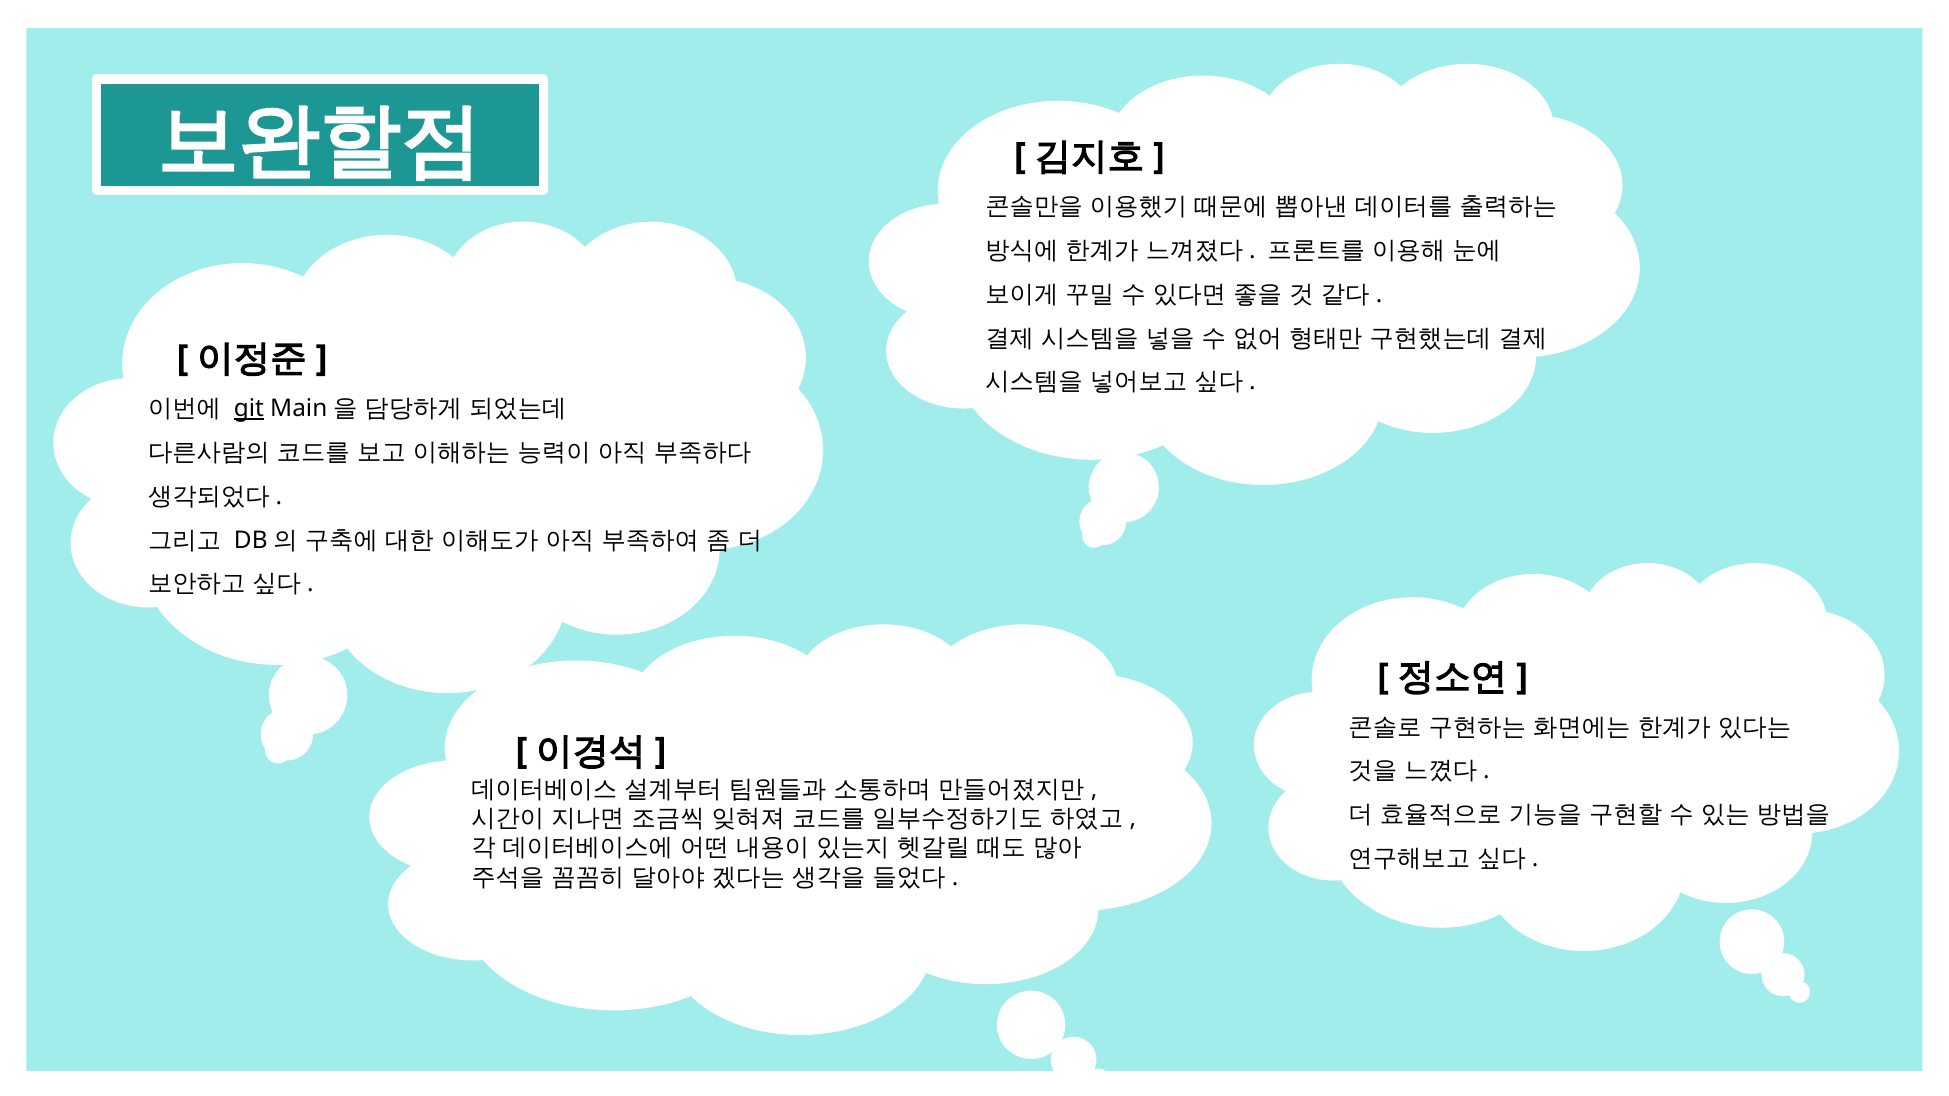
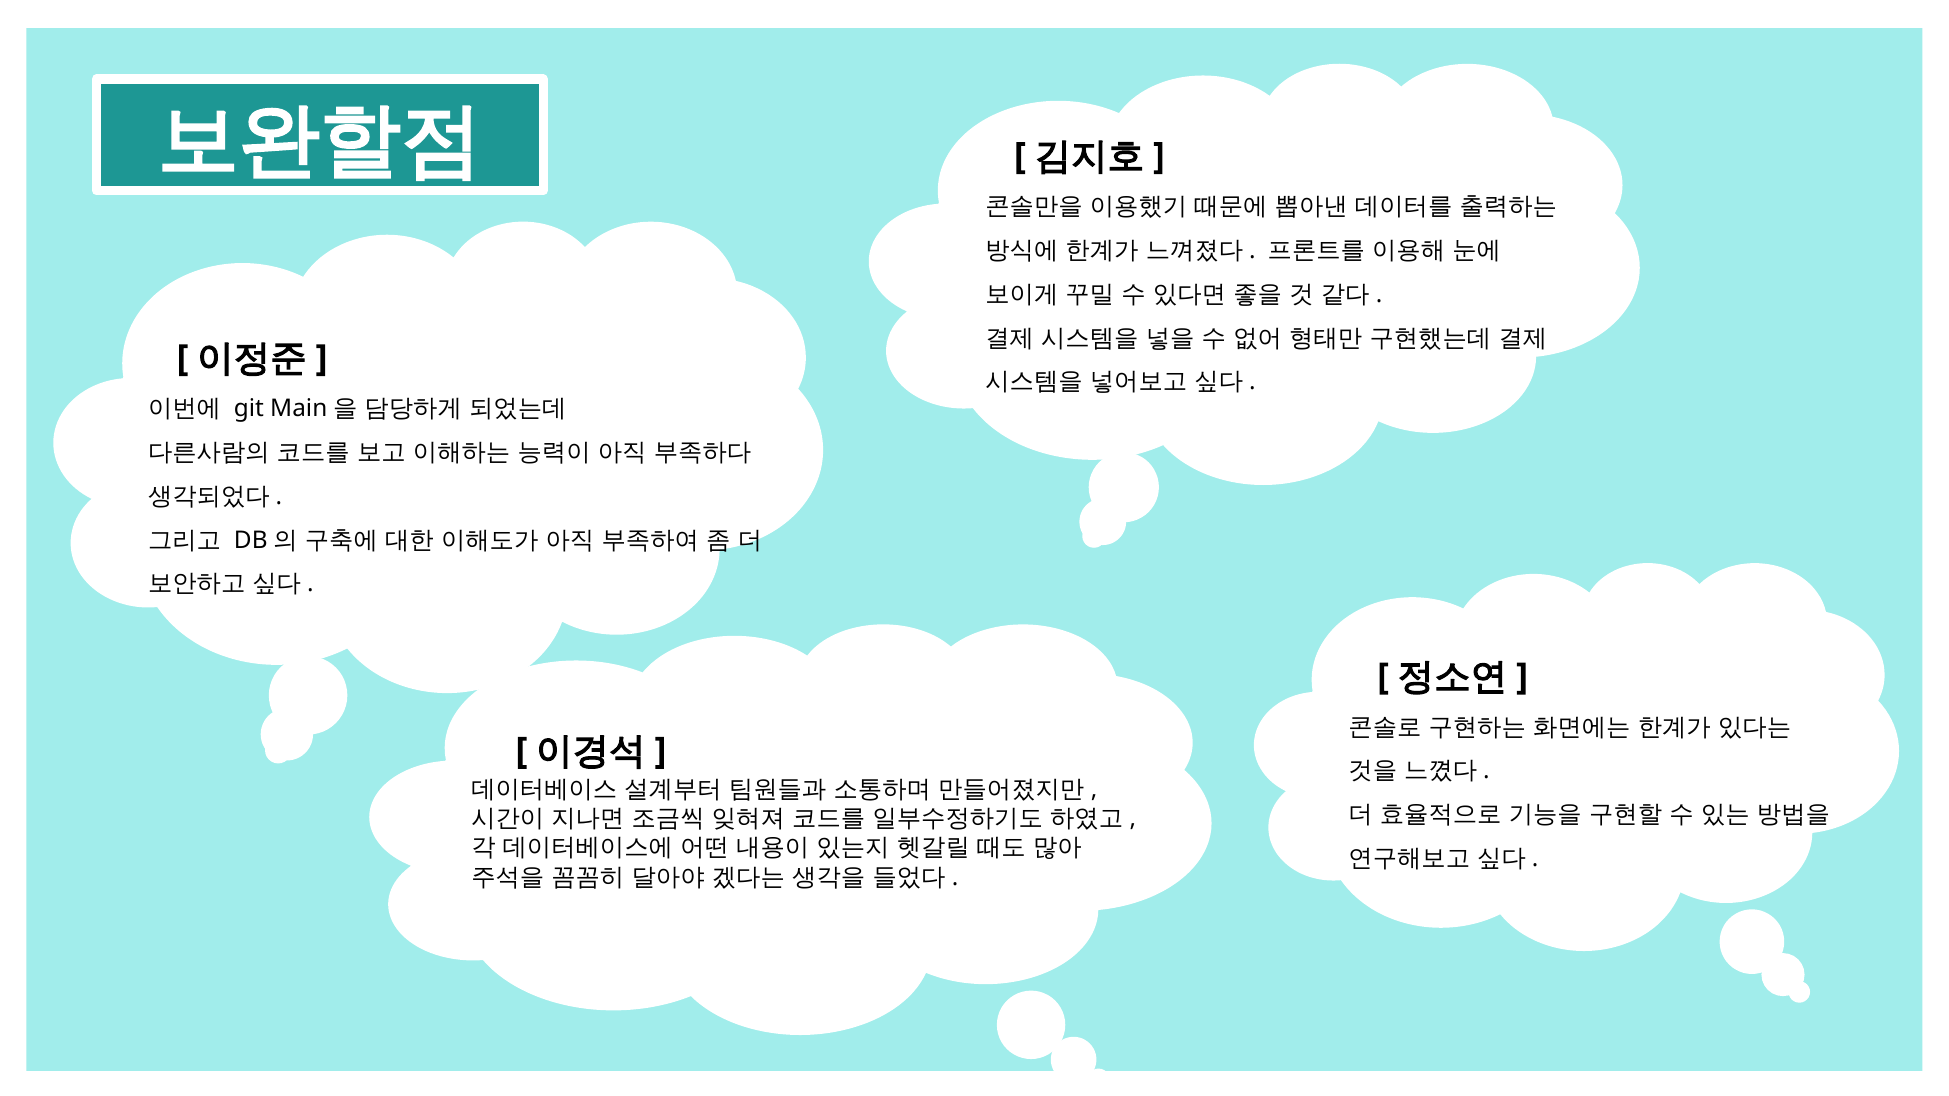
git underline: present -> none (249, 409)
